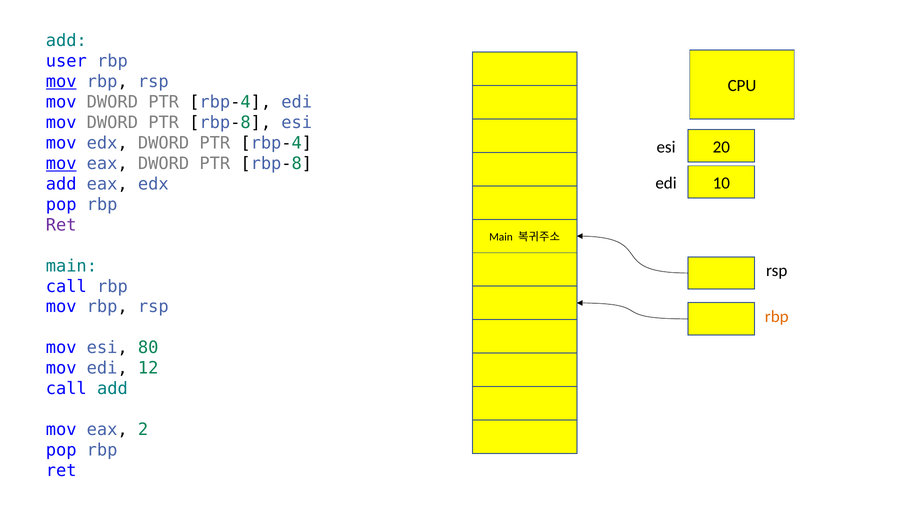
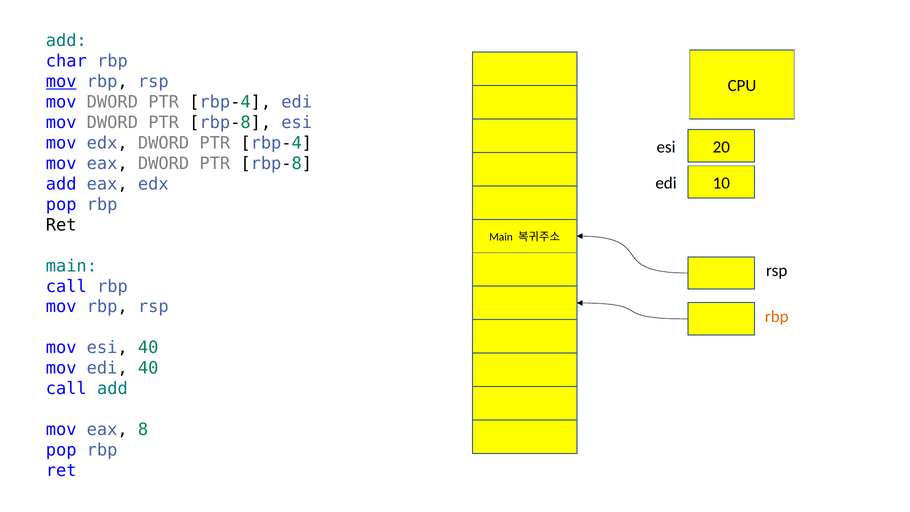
user: user -> char (66, 61)
mov underline: present -> none (61, 163)
Ret colour: purple -> black (61, 225)
esi 80: 80 -> 40 (148, 348)
edi 12: 12 -> 40 (148, 368)
2: 2 -> 8 (143, 430)
